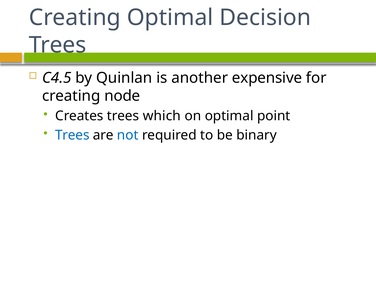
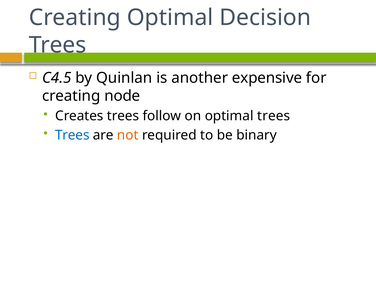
which: which -> follow (162, 116)
optimal point: point -> trees (274, 116)
not colour: blue -> orange (128, 135)
